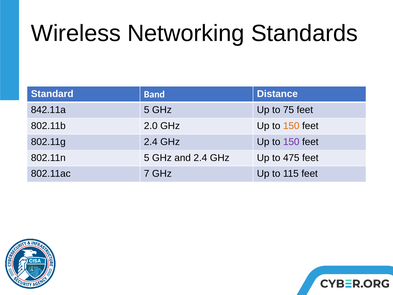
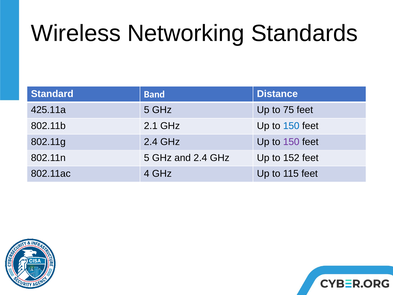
842.11a: 842.11a -> 425.11a (48, 110)
2.0: 2.0 -> 2.1 (151, 126)
150 colour: orange -> blue (291, 126)
475: 475 -> 152 (291, 158)
7: 7 -> 4 (147, 174)
